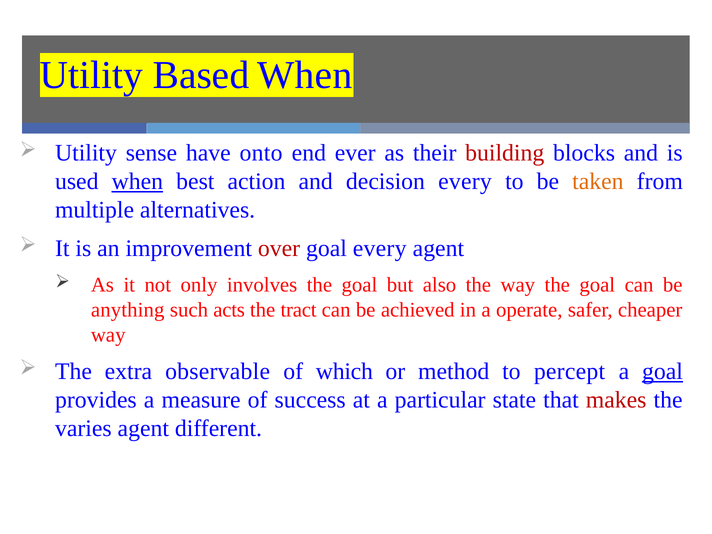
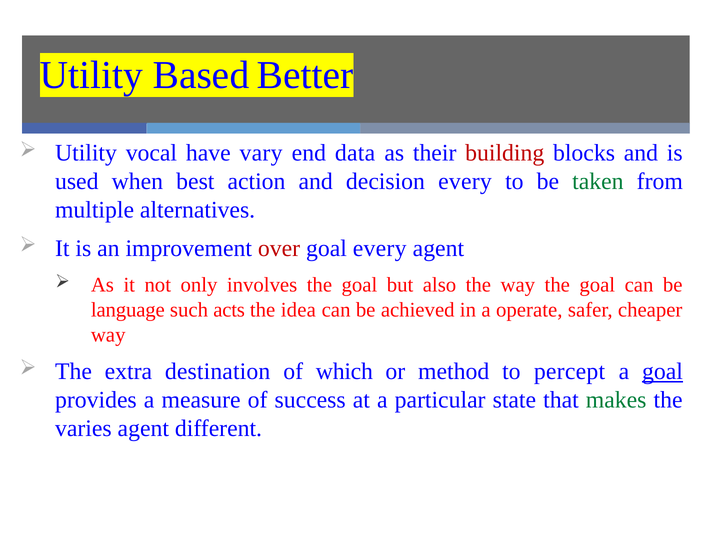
Based When: When -> Better (305, 75)
sense: sense -> vocal (151, 153)
onto: onto -> vary (261, 153)
ever: ever -> data (355, 153)
when underline: present -> none (137, 182)
taken colour: orange -> green (598, 182)
anything: anything -> language (128, 310)
tract: tract -> idea (298, 310)
observable: observable -> destination (218, 371)
makes colour: red -> green (616, 400)
